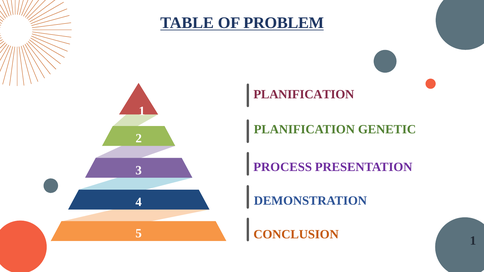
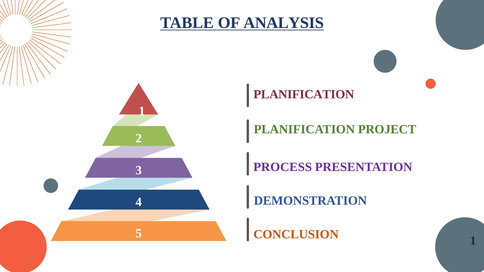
PROBLEM: PROBLEM -> ANALYSIS (284, 23)
GENETIC: GENETIC -> PROJECT (387, 129)
